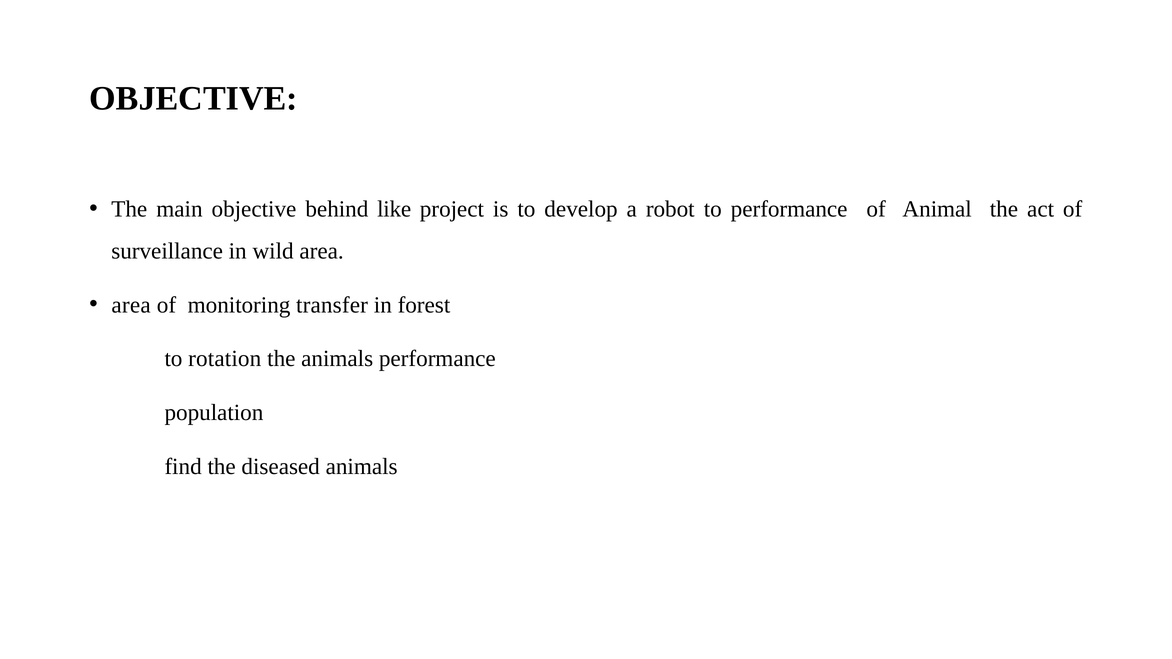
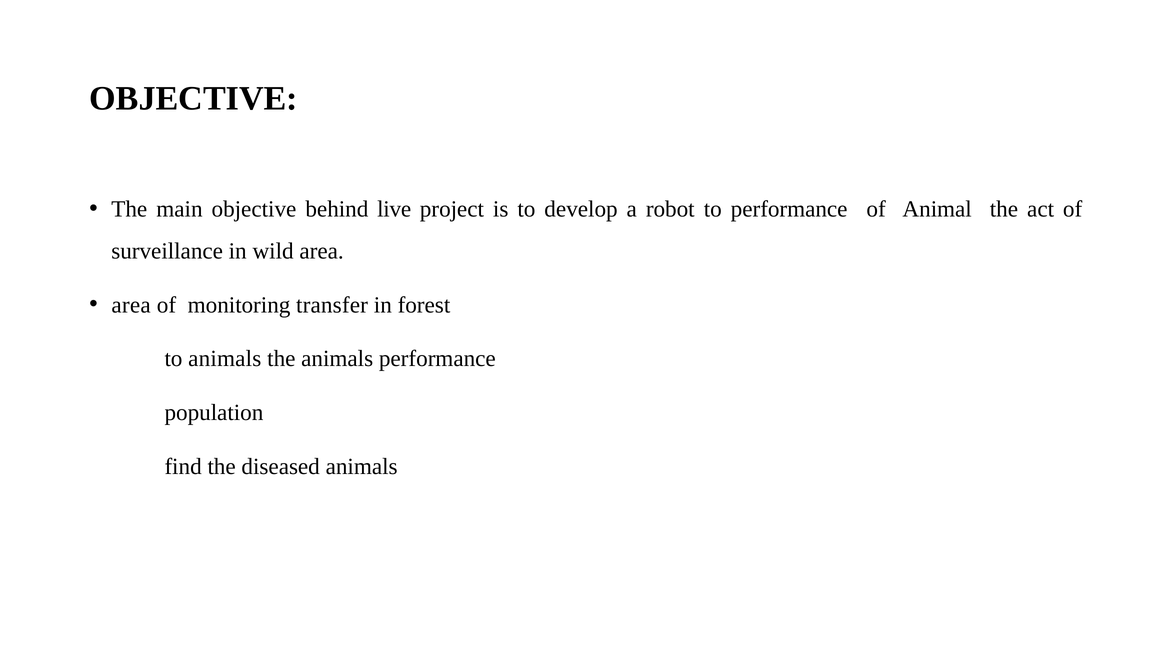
like: like -> live (394, 209)
to rotation: rotation -> animals (225, 359)
